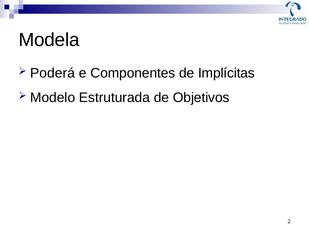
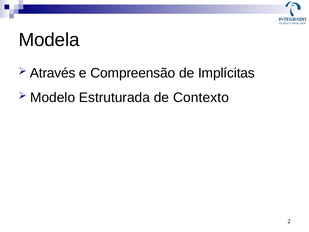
Poderá: Poderá -> Através (53, 73)
Componentes: Componentes -> Compreensão (133, 73)
Objetivos: Objetivos -> Contexto (201, 97)
